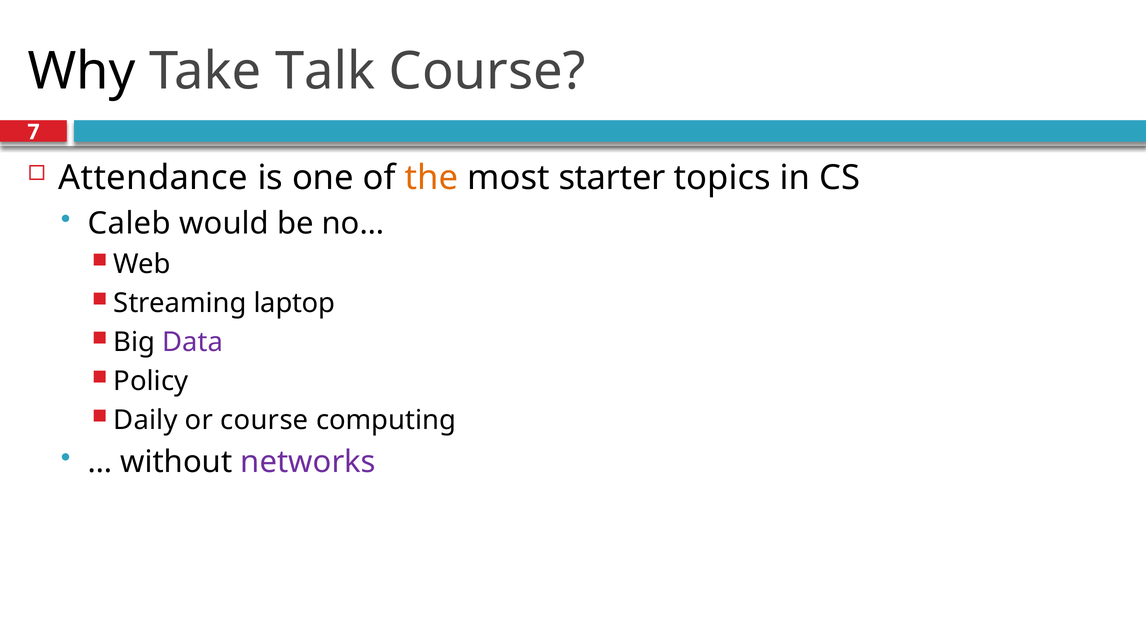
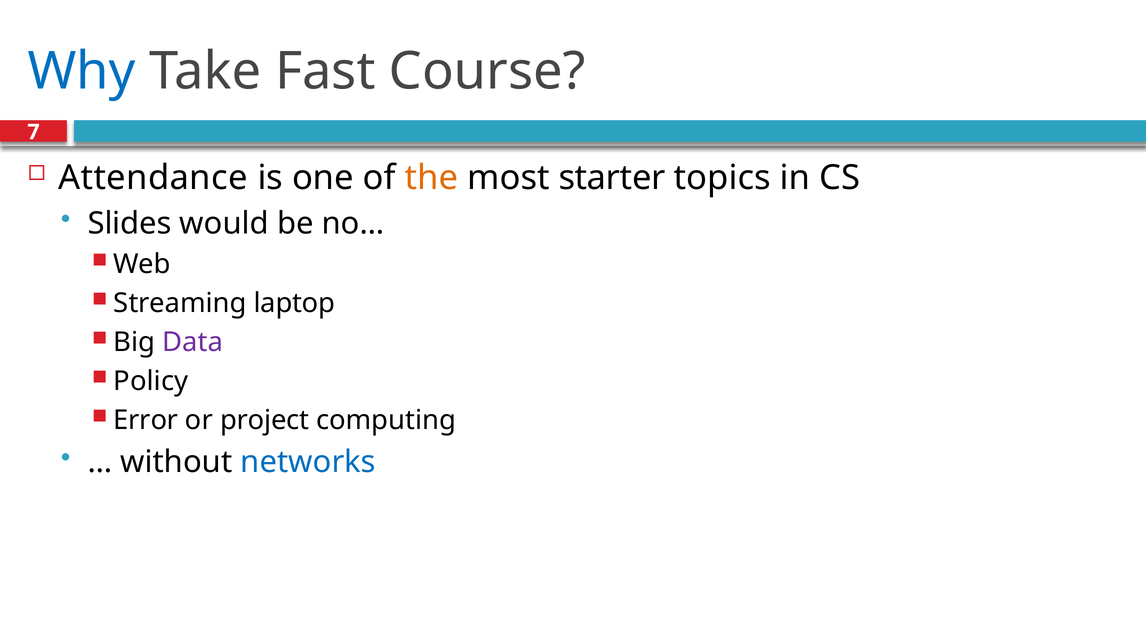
Why colour: black -> blue (82, 72)
Talk: Talk -> Fast (325, 72)
Caleb: Caleb -> Slides (130, 224)
Daily: Daily -> Error (146, 420)
or course: course -> project (265, 420)
networks colour: purple -> blue (308, 462)
